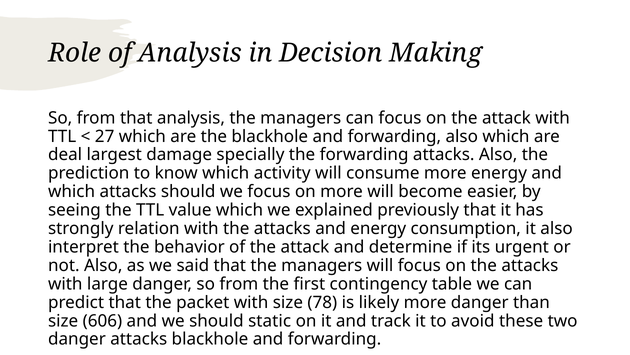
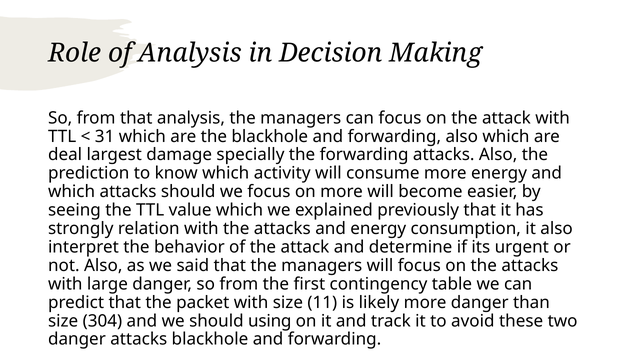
27: 27 -> 31 (105, 136)
78: 78 -> 11 (322, 302)
606: 606 -> 304 (102, 320)
static: static -> using (270, 320)
